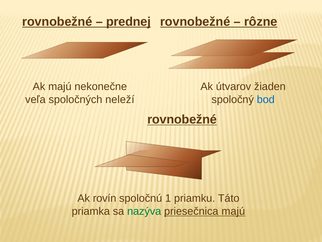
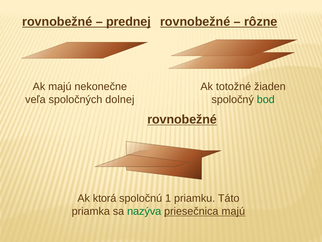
útvarov: útvarov -> totožné (234, 86)
neleží: neleží -> dolnej (120, 99)
bod colour: blue -> green (266, 99)
rovín: rovín -> ktorá (105, 198)
